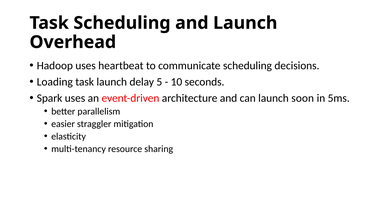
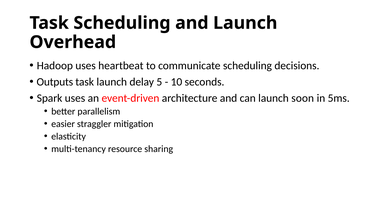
Loading: Loading -> Outputs (55, 82)
